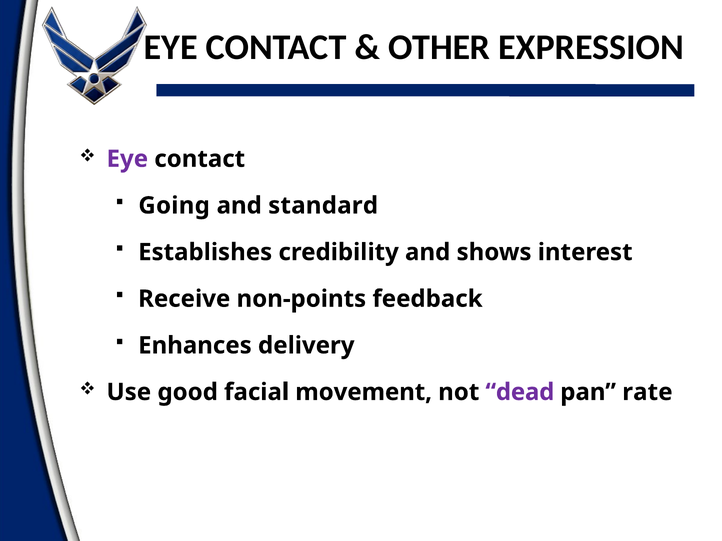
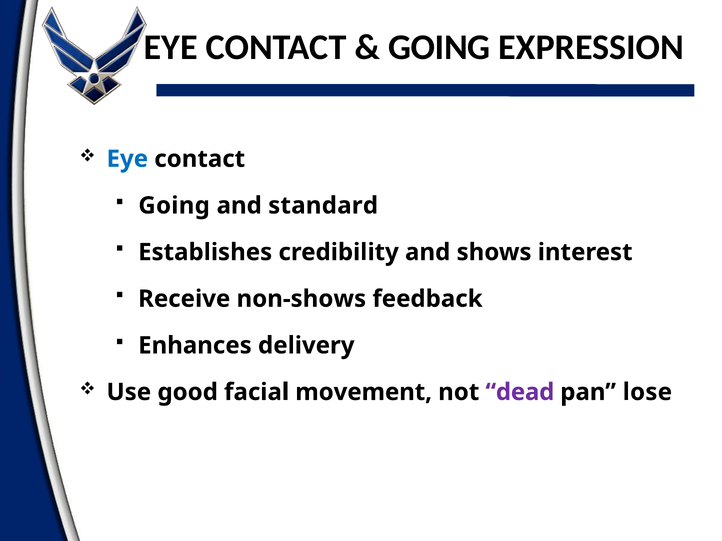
OTHER: OTHER -> GOING (439, 48)
Eye colour: purple -> blue (127, 159)
non-points: non-points -> non-shows (301, 299)
rate: rate -> lose (647, 392)
